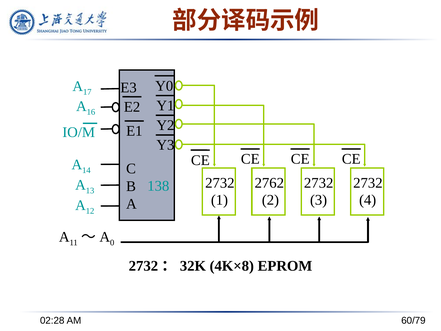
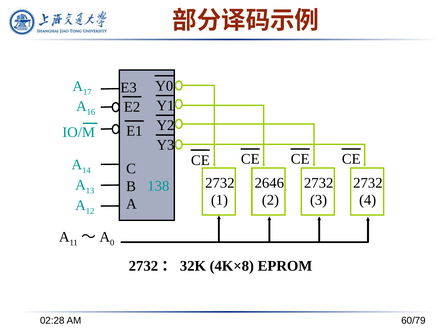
2762: 2762 -> 2646 (269, 183)
